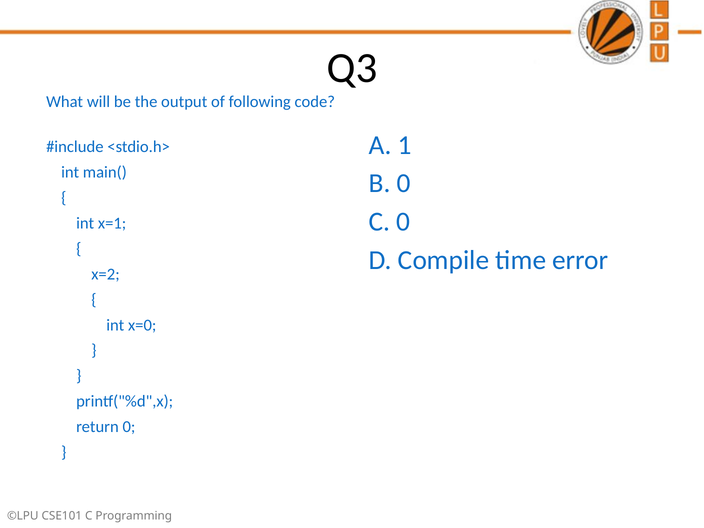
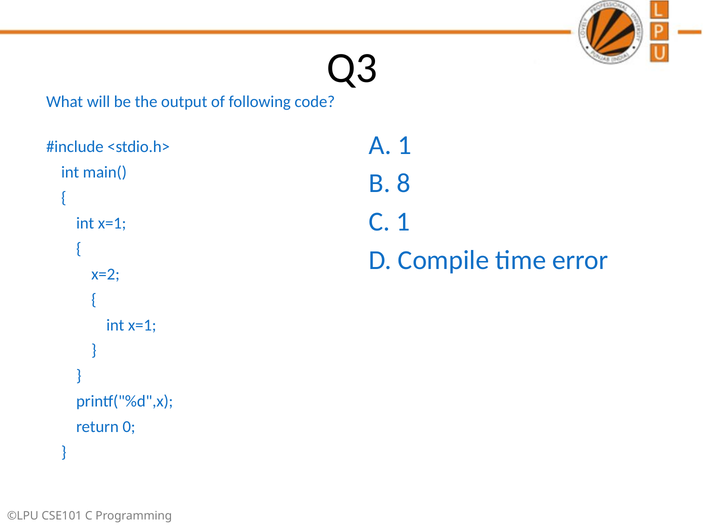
B 0: 0 -> 8 (404, 183)
C 0: 0 -> 1 (403, 222)
x=0: x=0 -> x=1 (142, 325)
